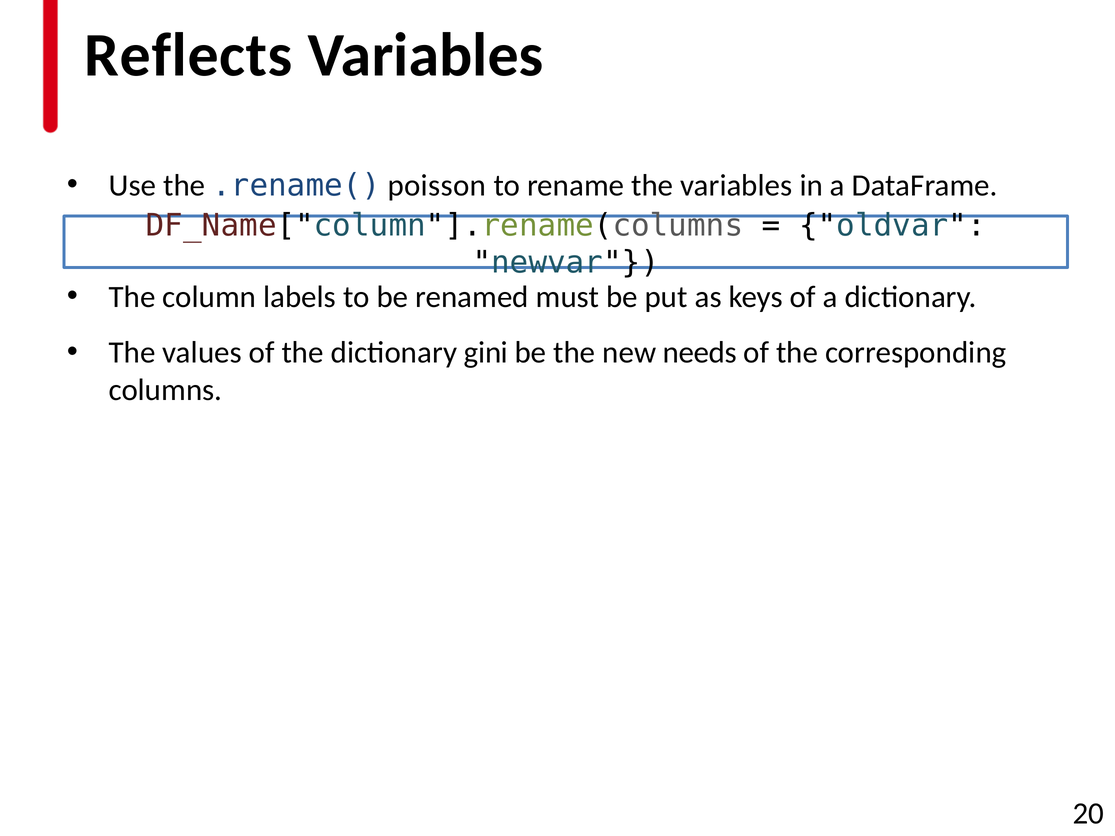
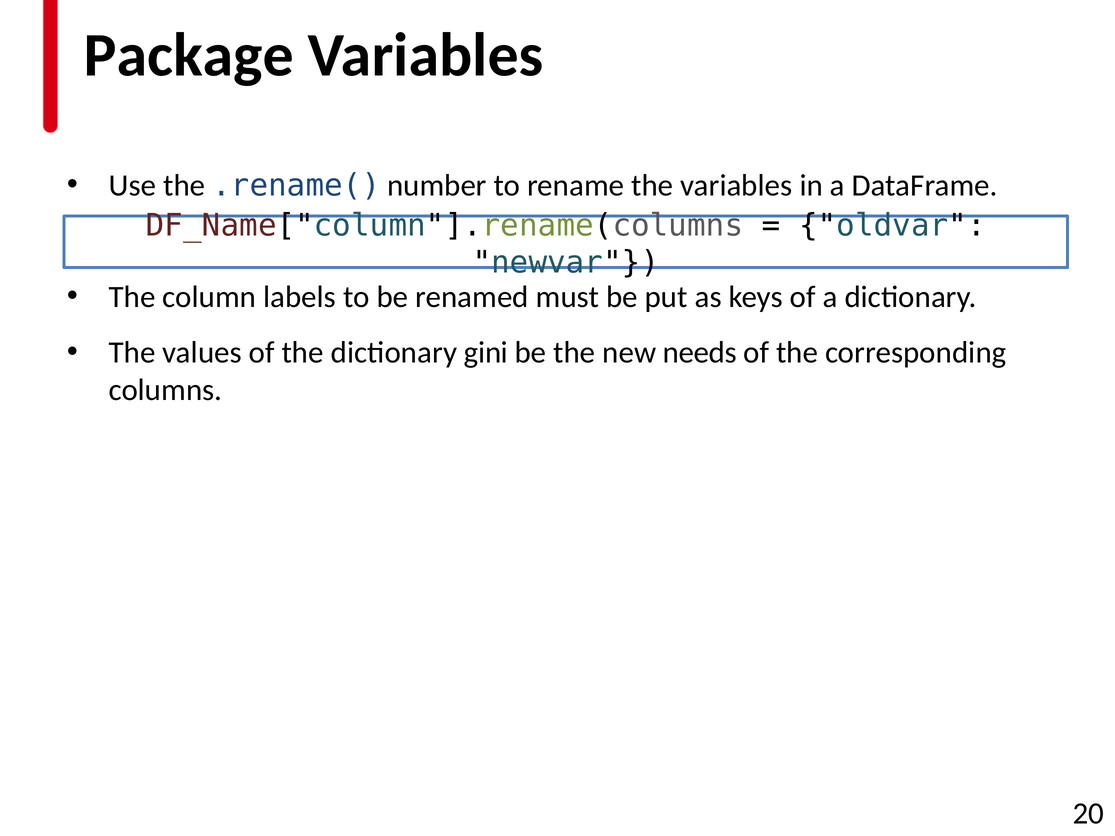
Reflects: Reflects -> Package (189, 55)
poisson: poisson -> number (437, 186)
